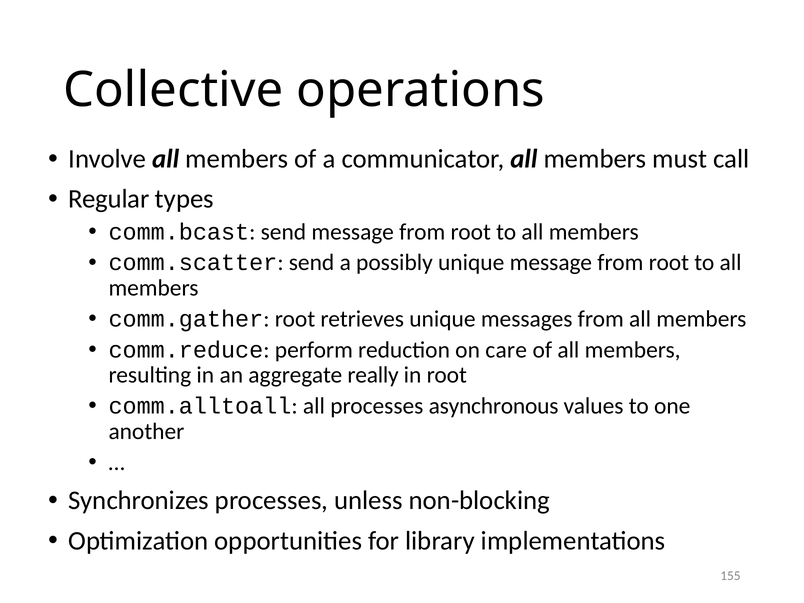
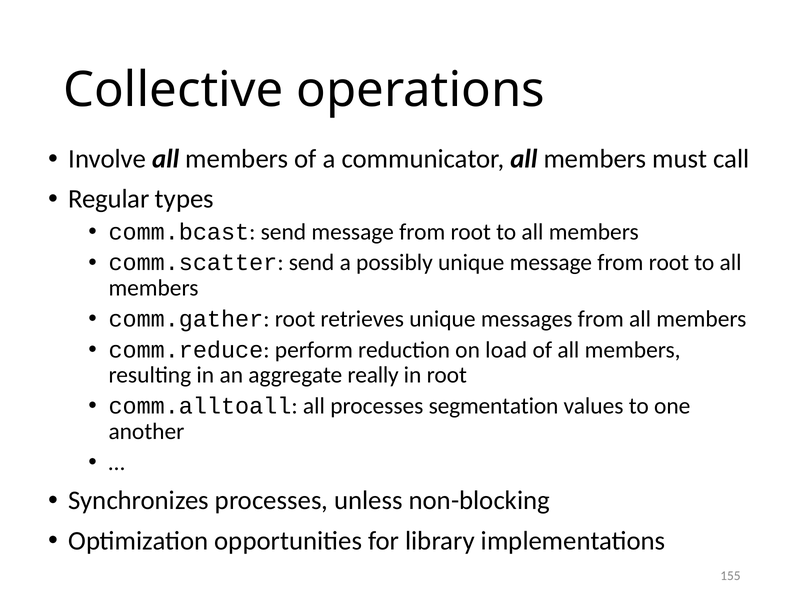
care: care -> load (506, 350)
asynchronous: asynchronous -> segmentation (494, 406)
